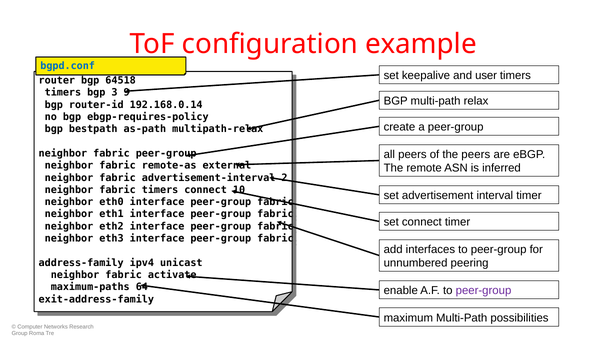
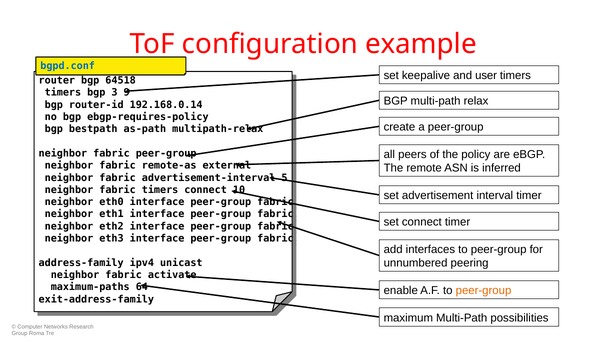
the peers: peers -> policy (476, 154)
2: 2 -> 5 (285, 177)
peer-group colour: purple -> orange (484, 290)
